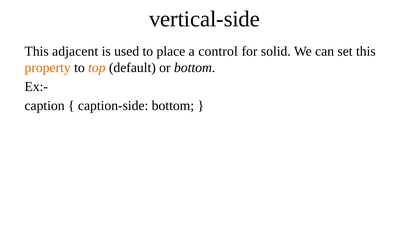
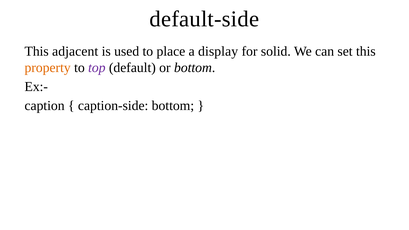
vertical-side: vertical-side -> default-side (204, 19)
control: control -> display (218, 51)
top colour: orange -> purple (97, 68)
